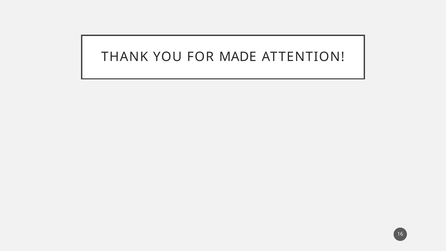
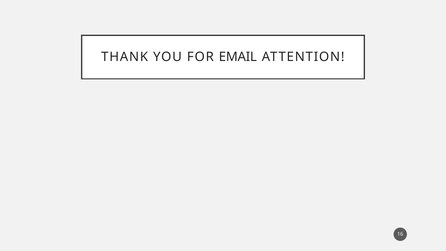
MADE: MADE -> EMAIL (238, 57)
